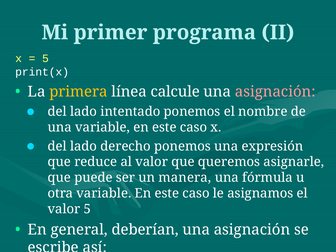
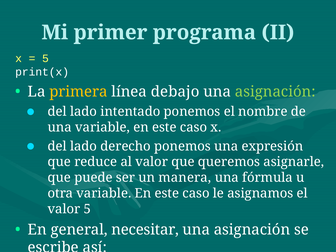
calcule: calcule -> debajo (175, 92)
asignación colour: pink -> light green (275, 92)
deberían: deberían -> necesitar (145, 230)
